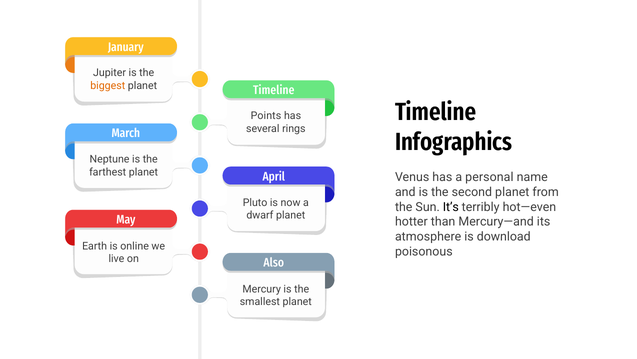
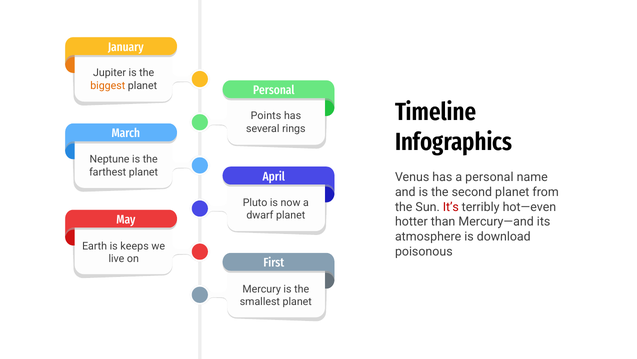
Timeline: Timeline -> Personal (274, 90)
It’s colour: black -> red (451, 207)
online: online -> keeps (135, 246)
Also: Also -> First (274, 262)
